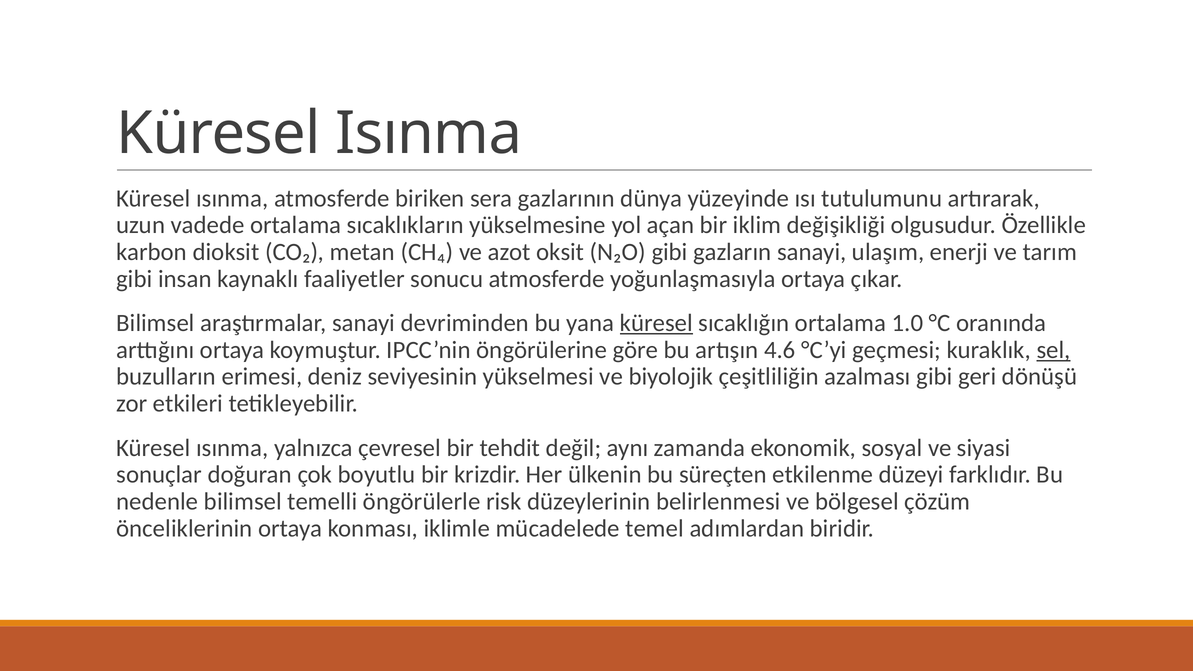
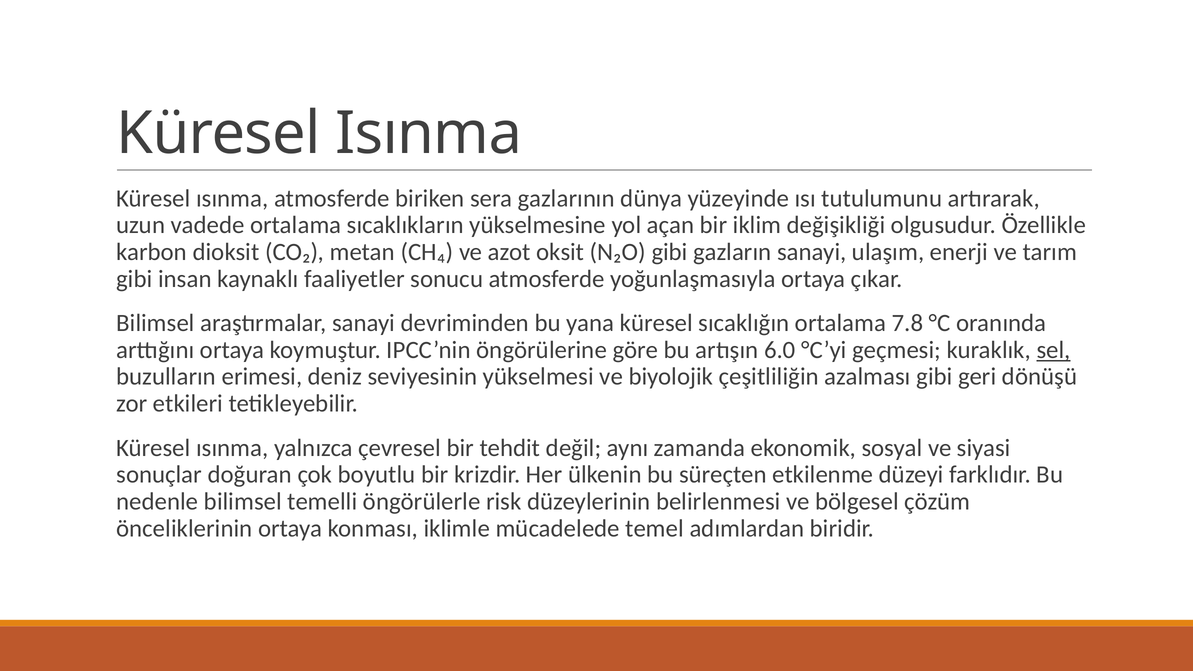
küresel underline: present -> none (656, 323)
1.0: 1.0 -> 7.8 (907, 323)
4.6: 4.6 -> 6.0 (780, 350)
